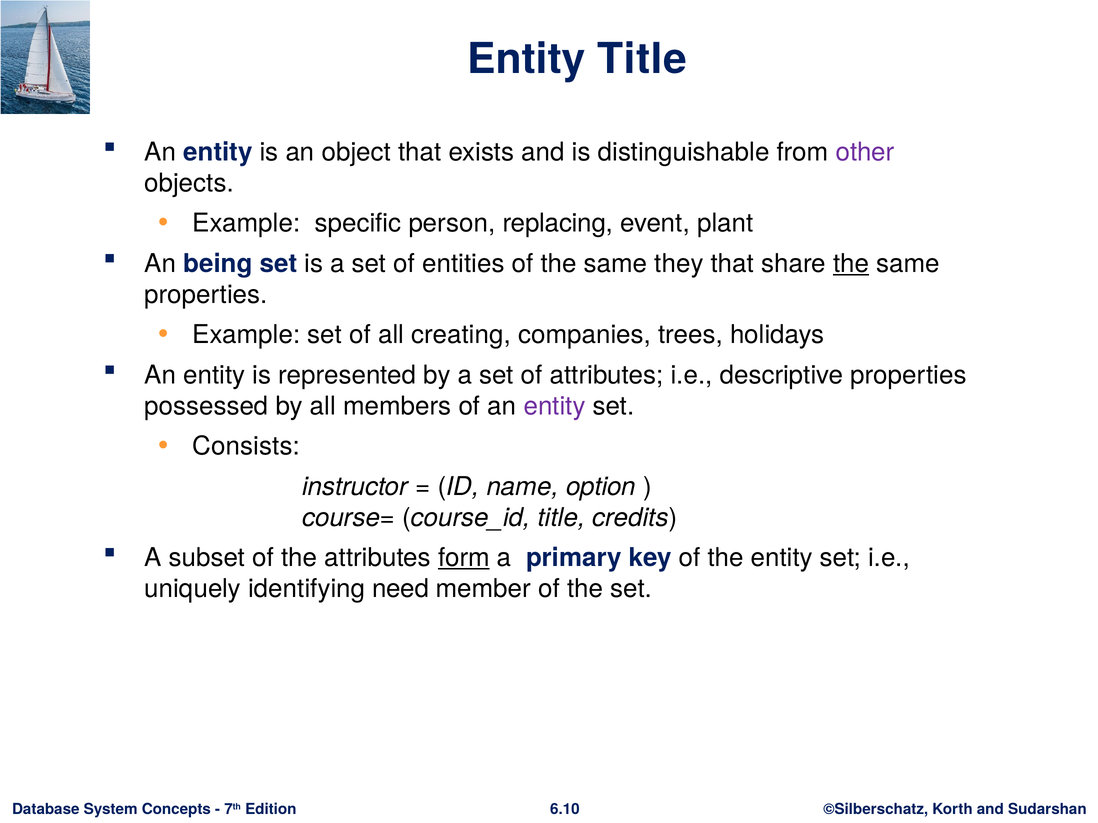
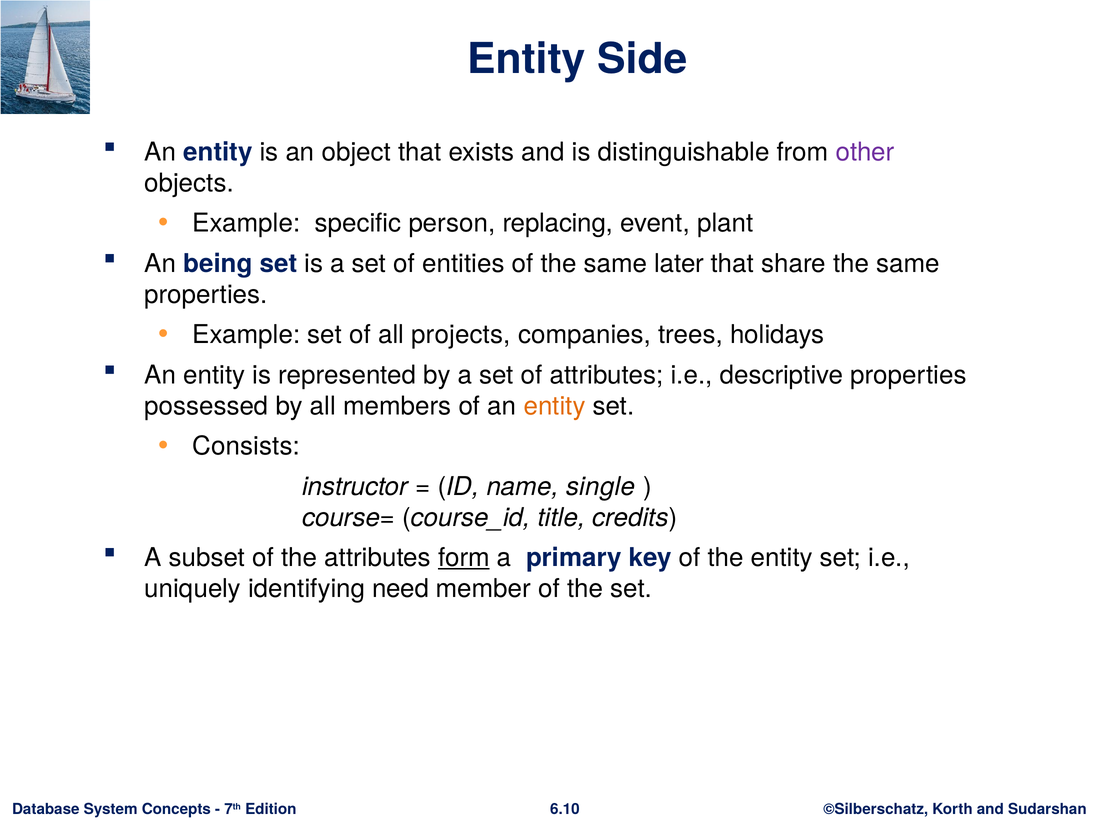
Entity Title: Title -> Side (642, 59)
they: they -> later (679, 264)
the underline: present -> none (851, 264)
creating: creating -> projects (461, 335)
entity colour: purple -> orange (555, 406)
option: option -> single (601, 487)
